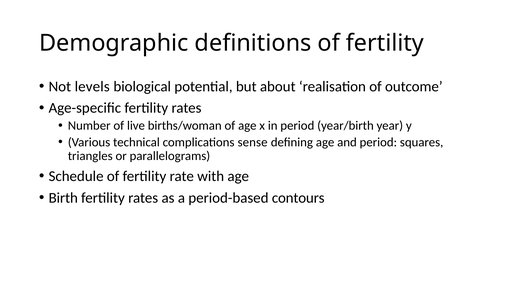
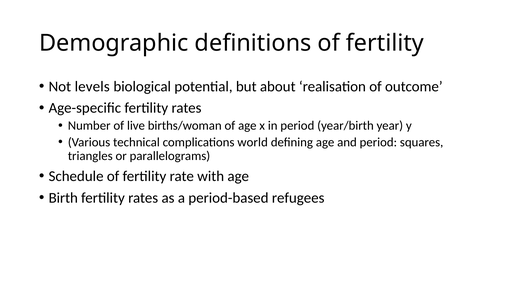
sense: sense -> world (253, 142)
contours: contours -> refugees (298, 198)
